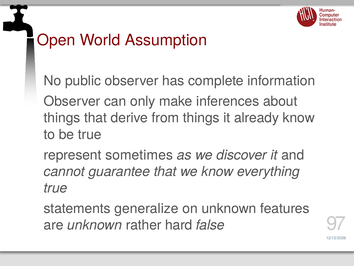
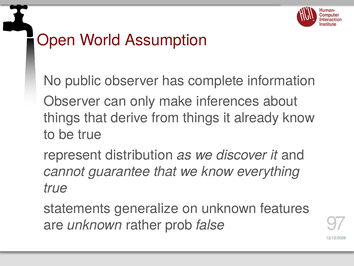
sometimes: sometimes -> distribution (139, 155)
hard: hard -> prob (179, 225)
